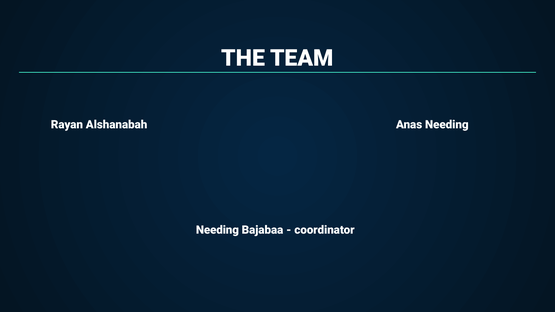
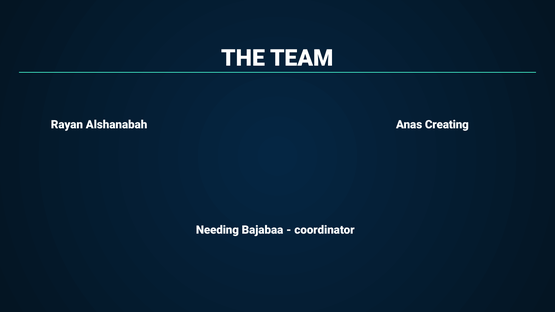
Anas Needing: Needing -> Creating (447, 125)
